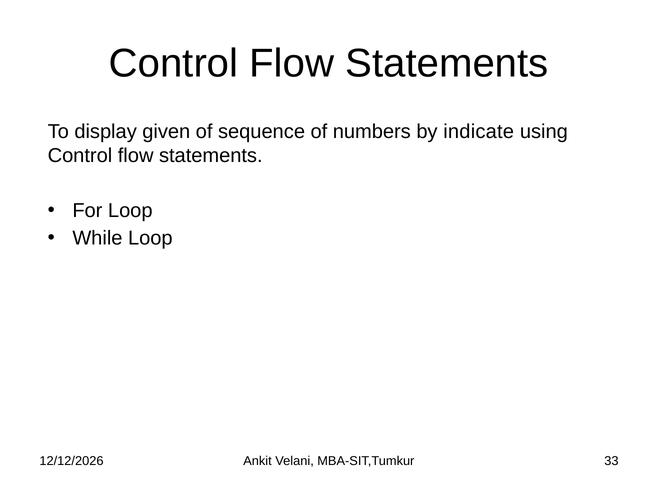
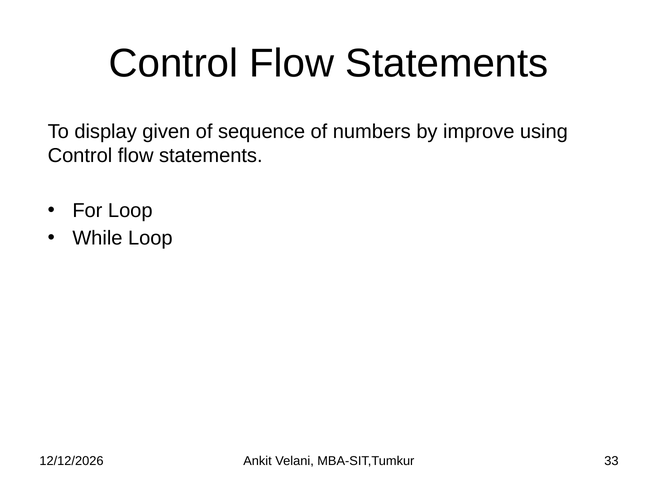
indicate: indicate -> improve (479, 132)
